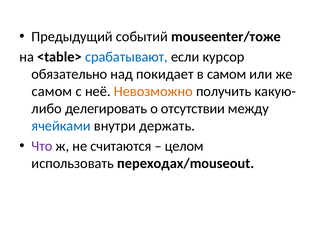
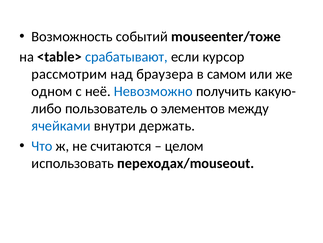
Предыдущий: Предыдущий -> Возможность (72, 36)
обязательно: обязательно -> рассмотрим (69, 74)
покидает: покидает -> браузера (165, 74)
самом: самом -> одном (52, 91)
Невозможно colour: orange -> blue (153, 91)
делегировать: делегировать -> пользователь (106, 108)
отсутствии: отсутствии -> элементов (193, 108)
Что colour: purple -> blue (42, 146)
